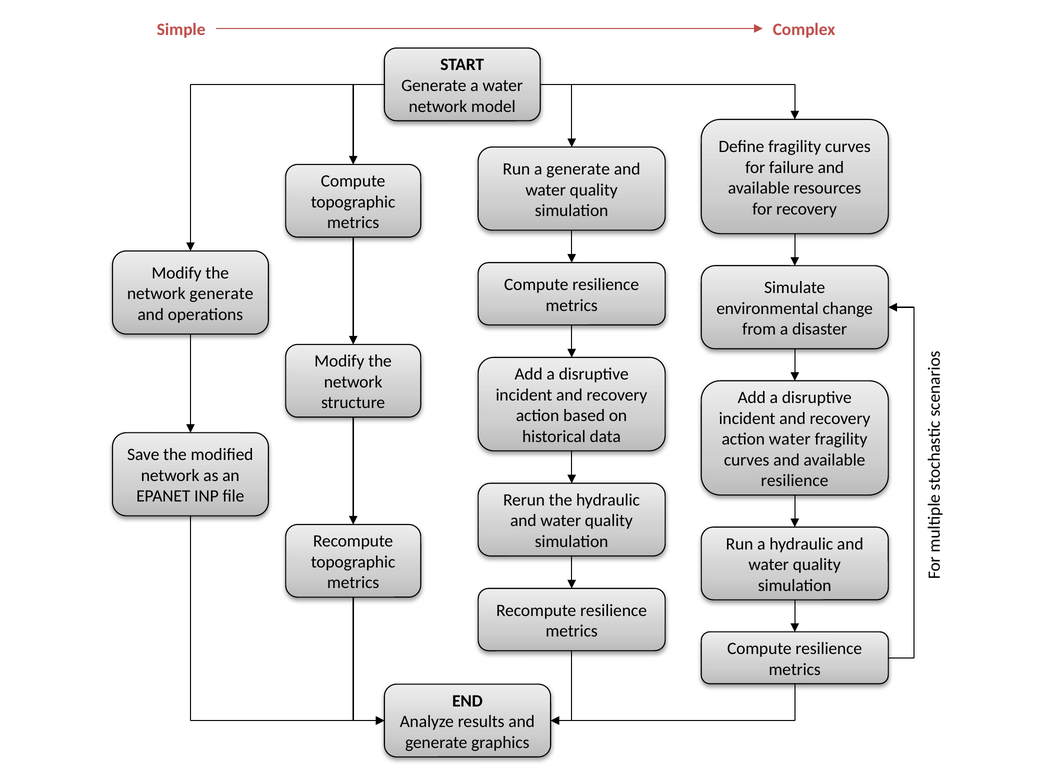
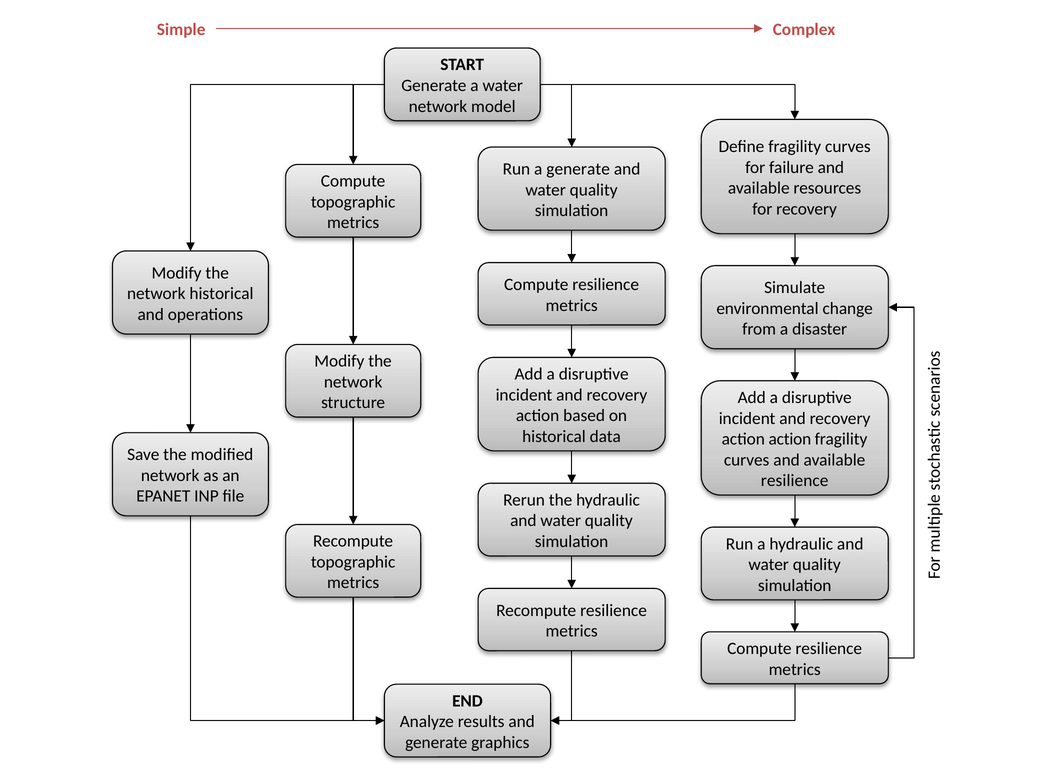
network generate: generate -> historical (222, 294)
action water: water -> action (790, 439)
